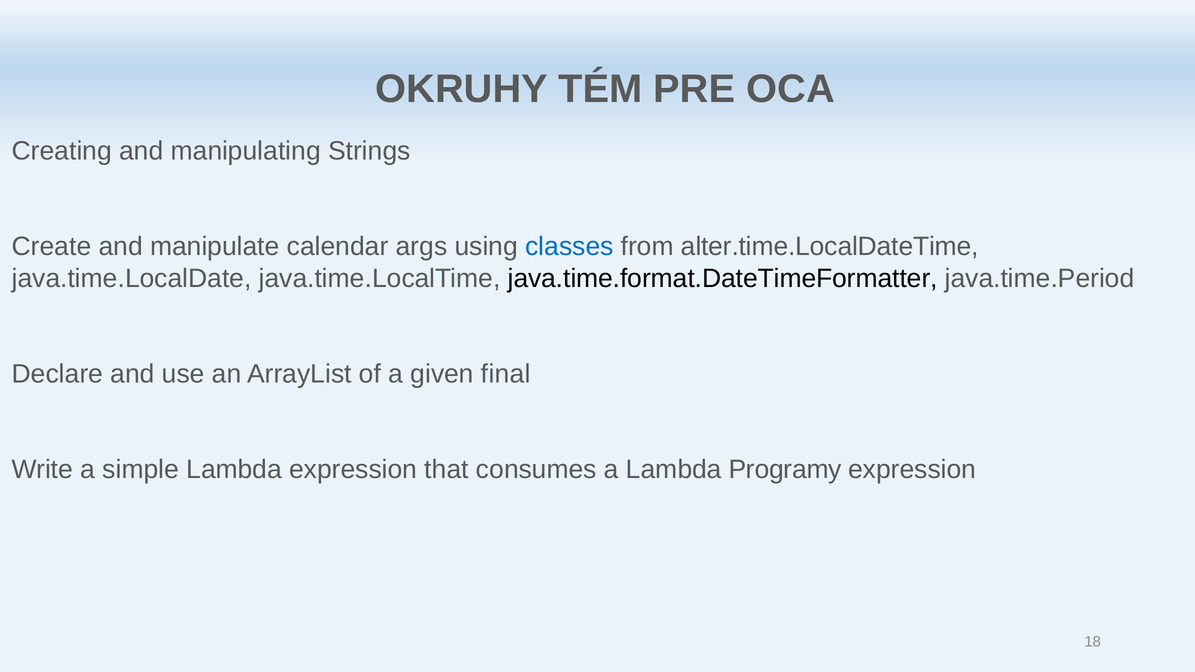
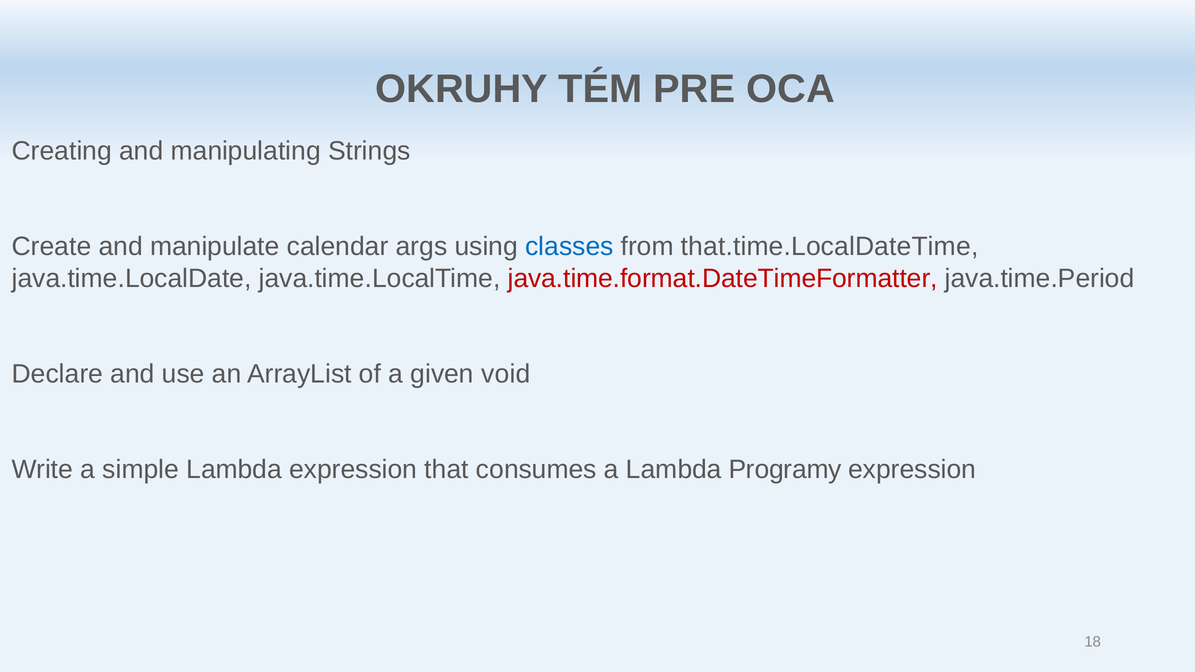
alter.time.LocalDateTime: alter.time.LocalDateTime -> that.time.LocalDateTime (830, 247)
java.time.format.DateTimeFormatter colour: black -> red (723, 278)
final: final -> void (506, 374)
